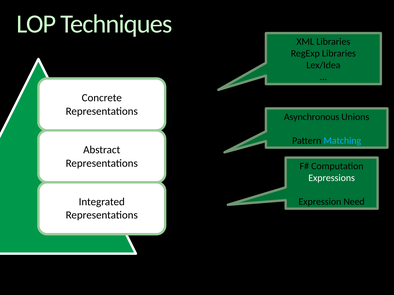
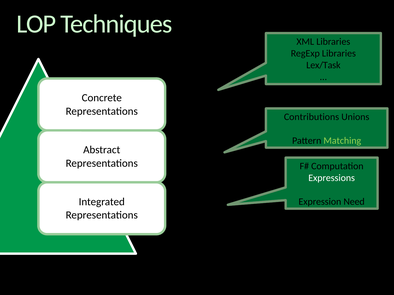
Lex/Idea: Lex/Idea -> Lex/Task (323, 65)
Asynchronous: Asynchronous -> Contributions (312, 117)
Matching colour: light blue -> light green (342, 141)
